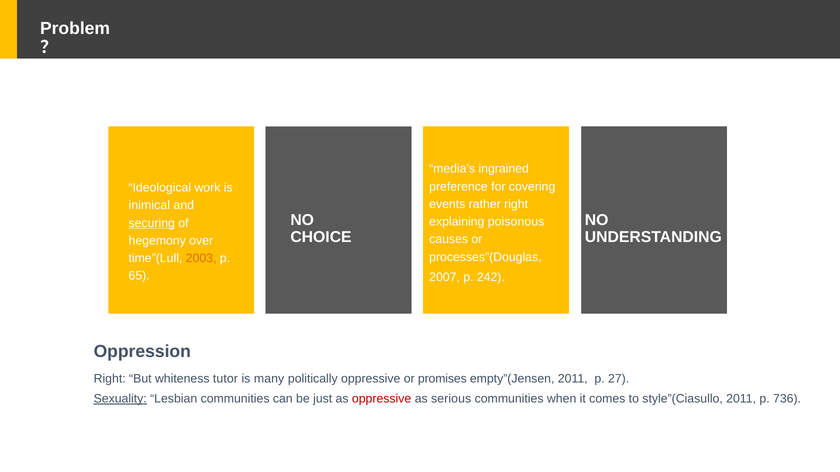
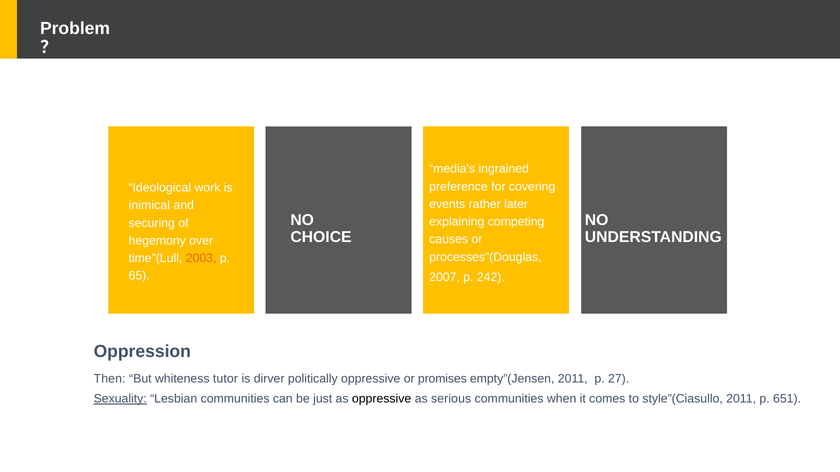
rather right: right -> later (516, 204)
poisonous: poisonous -> competing (516, 222)
securing underline: present -> none (152, 223)
Right: Right -> Then (110, 379)
many: many -> dirver (269, 379)
oppressive colour: red -> black (382, 399)
736: 736 -> 651 (787, 399)
